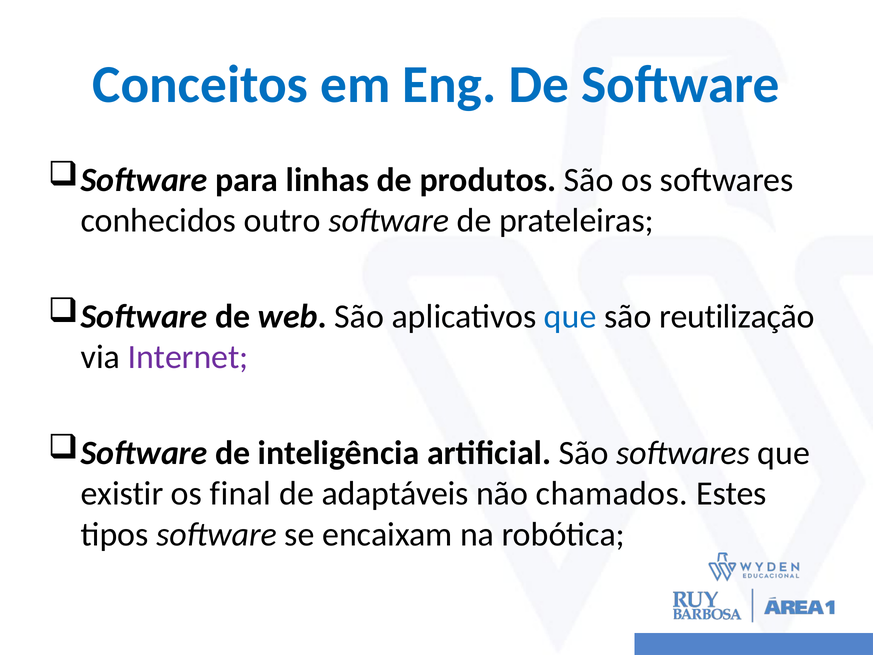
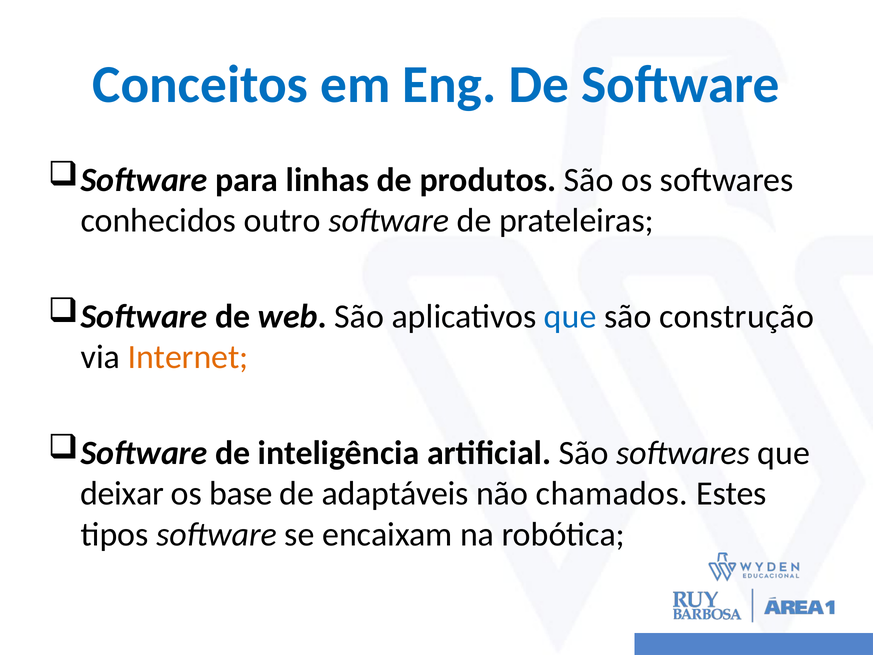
reutilização: reutilização -> construção (737, 316)
Internet colour: purple -> orange (188, 357)
existir: existir -> deixar (122, 494)
final: final -> base (241, 494)
